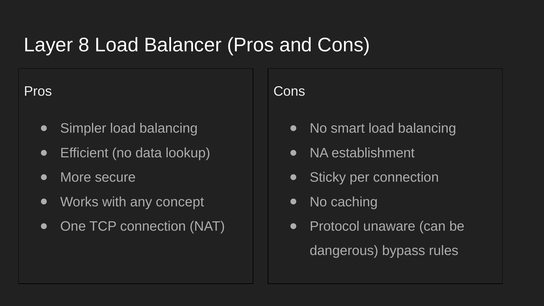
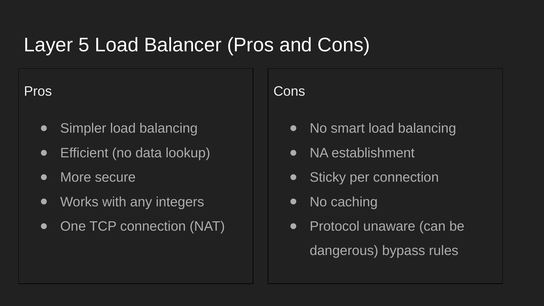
8: 8 -> 5 (84, 45)
concept: concept -> integers (180, 202)
